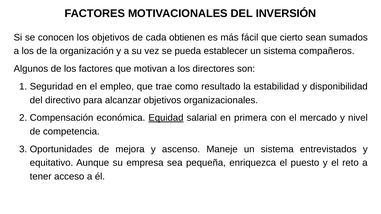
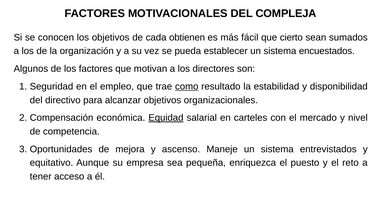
INVERSIÓN: INVERSIÓN -> COMPLEJA (286, 14)
compañeros: compañeros -> encuestados (327, 51)
como underline: none -> present (187, 87)
primera: primera -> carteles (251, 118)
